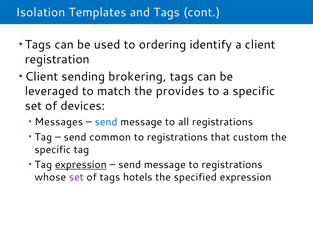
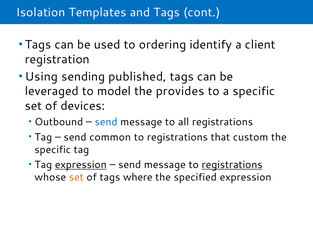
Client: Client -> Using (41, 76)
brokering: brokering -> published (137, 76)
match: match -> model (114, 91)
Messages: Messages -> Outbound (59, 122)
registrations underline: none -> present (232, 165)
set colour: purple -> orange (76, 177)
hotels: hotels -> where (138, 177)
